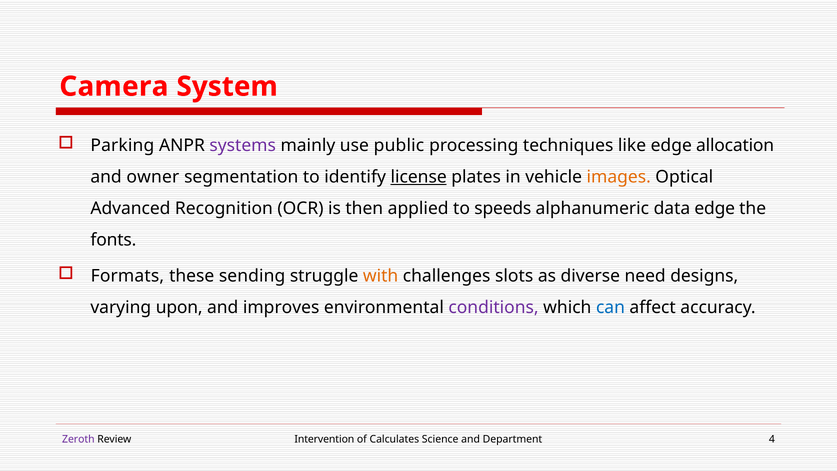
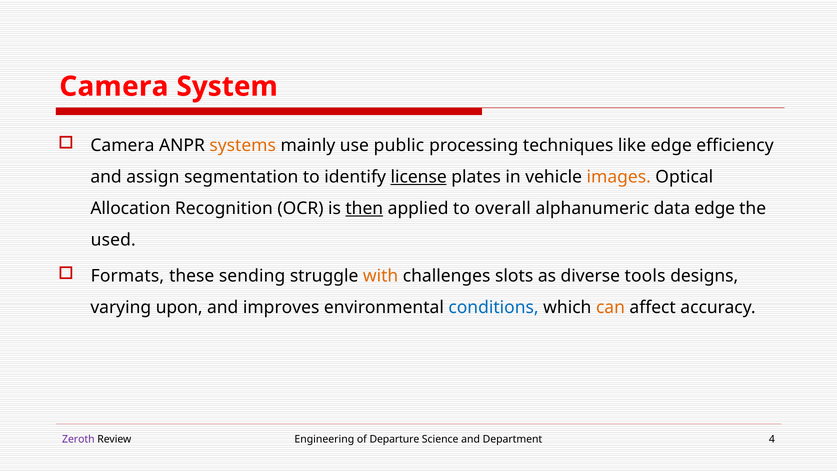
Parking: Parking -> Camera (122, 146)
systems colour: purple -> orange (243, 146)
allocation: allocation -> efficiency (735, 146)
owner: owner -> assign (153, 177)
Advanced: Advanced -> Allocation (130, 208)
then underline: none -> present (364, 208)
speeds: speeds -> overall (503, 208)
fonts: fonts -> used (113, 240)
need: need -> tools (645, 276)
conditions colour: purple -> blue (494, 307)
can colour: blue -> orange (610, 307)
Intervention: Intervention -> Engineering (324, 439)
Calculates: Calculates -> Departure (394, 439)
